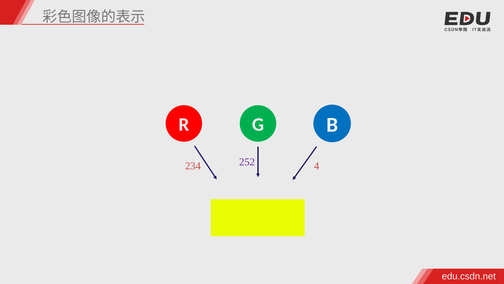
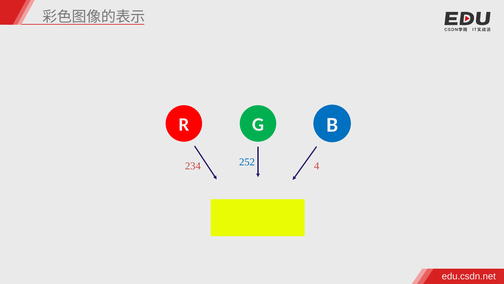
252 colour: purple -> blue (247, 162)
